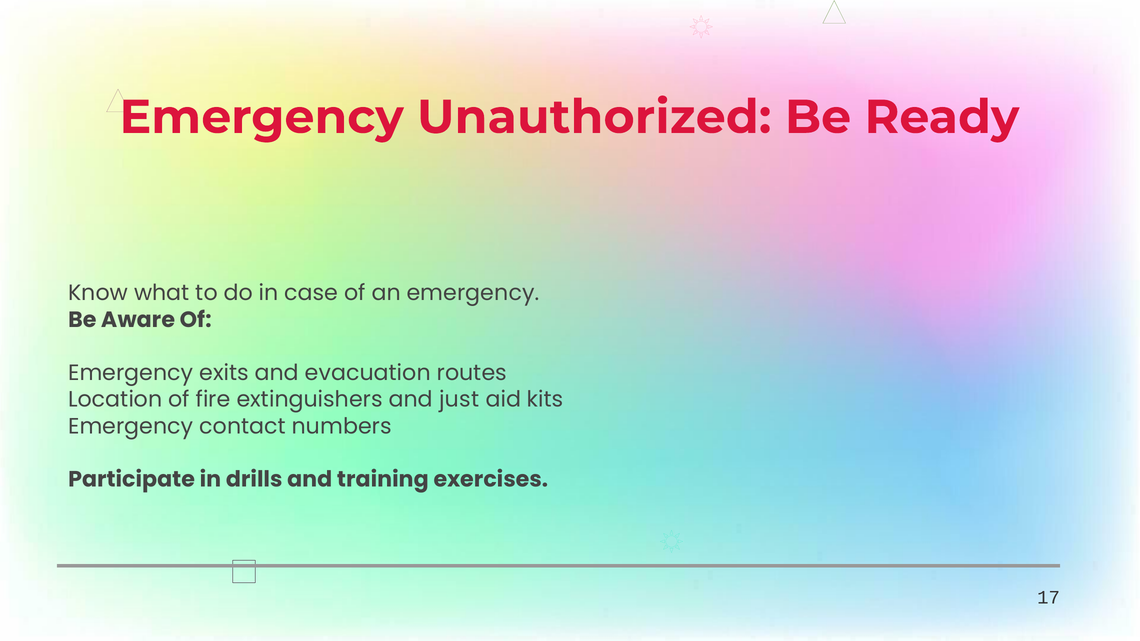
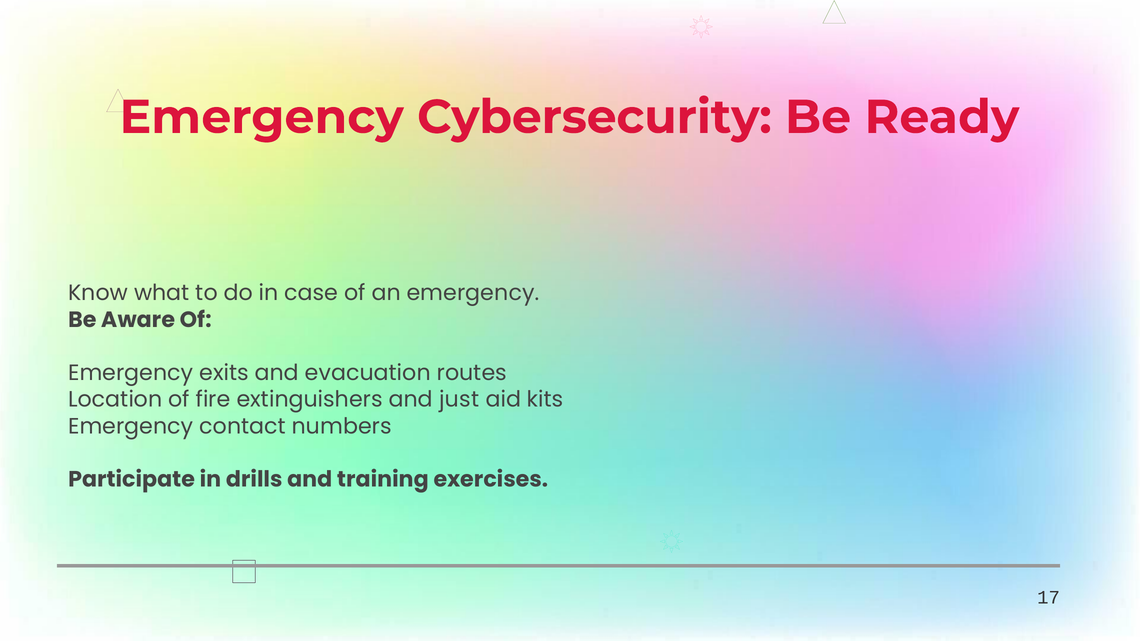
Unauthorized: Unauthorized -> Cybersecurity (594, 117)
